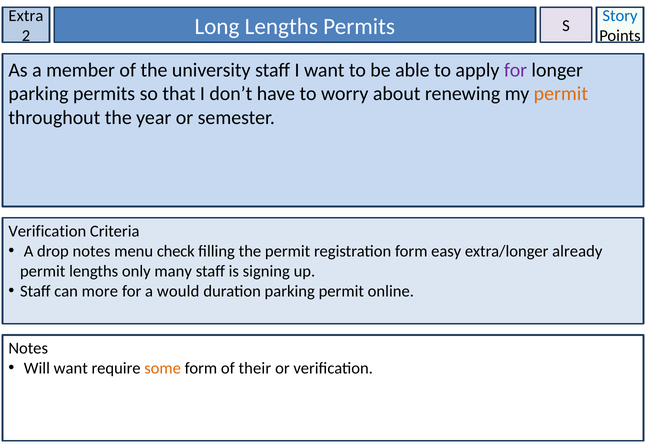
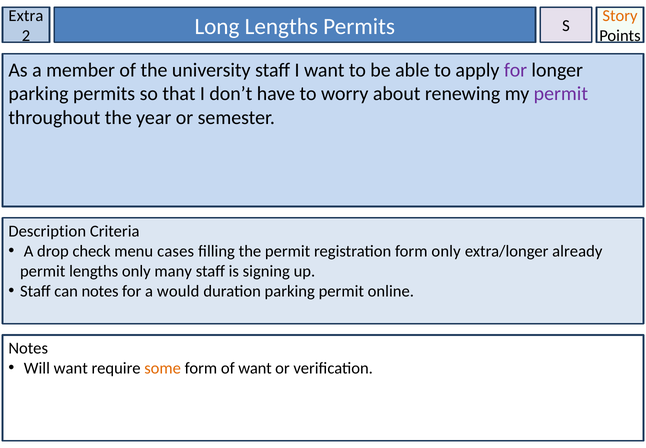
Story colour: blue -> orange (620, 16)
permit colour: orange -> purple (561, 94)
Verification: Verification -> Description (47, 231)
drop notes: notes -> check (92, 251)
check: check -> cases (176, 251)
form easy: easy -> only (446, 251)
can more: more -> notes (100, 291)
of their: their -> want (255, 368)
